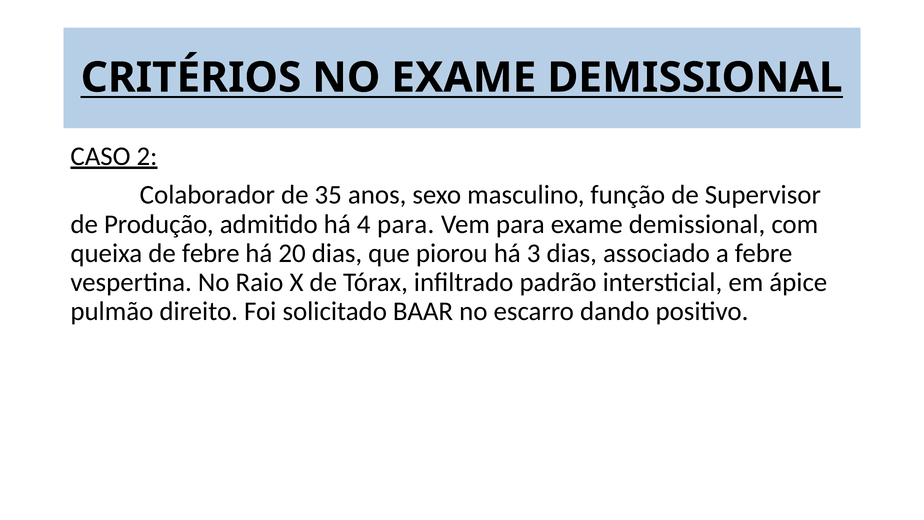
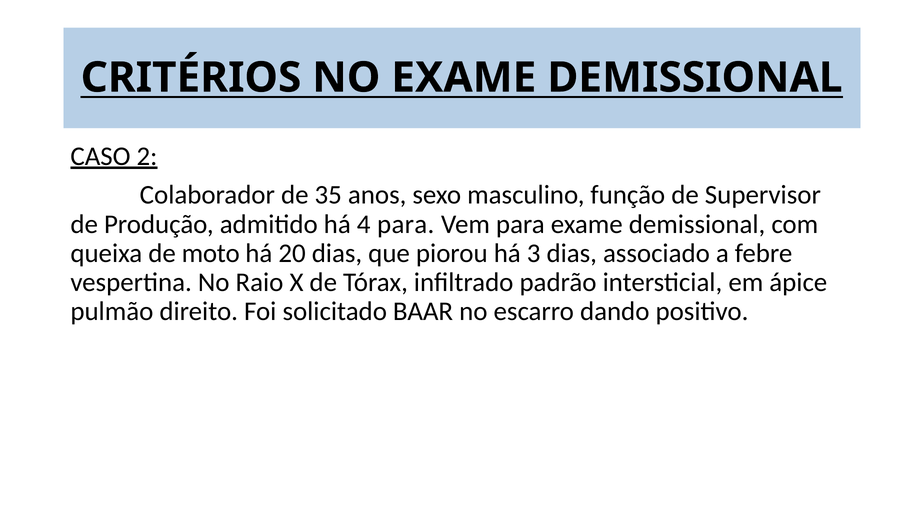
de febre: febre -> moto (211, 253)
